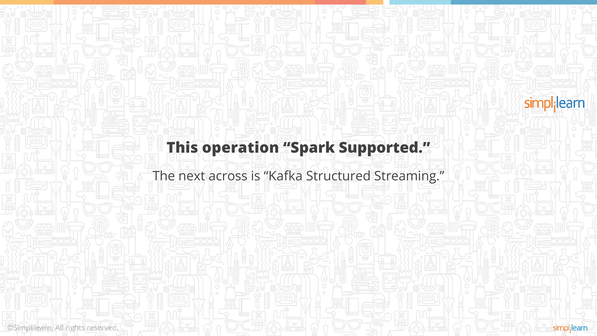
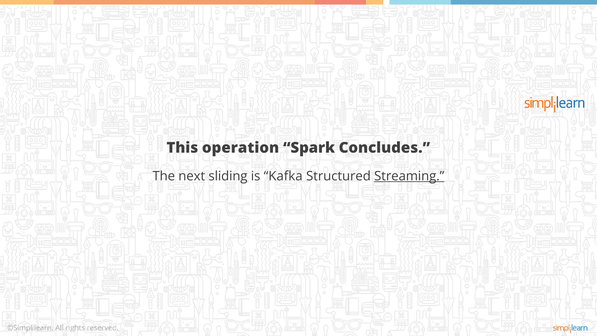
Supported: Supported -> Concludes (384, 148)
across: across -> sliding (228, 176)
Streaming underline: none -> present (409, 176)
